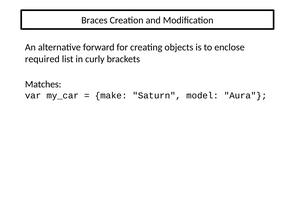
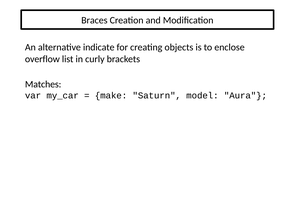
forward: forward -> indicate (99, 47)
required: required -> overflow (42, 59)
